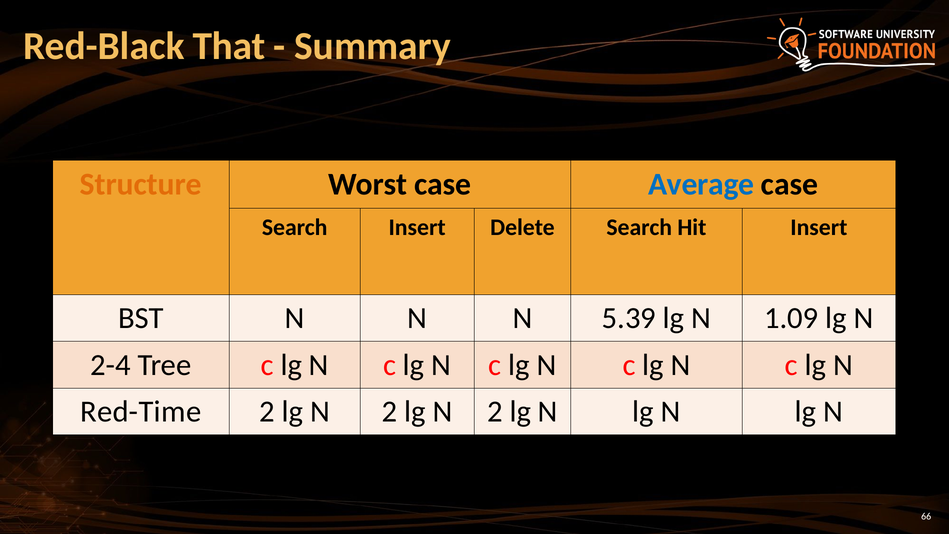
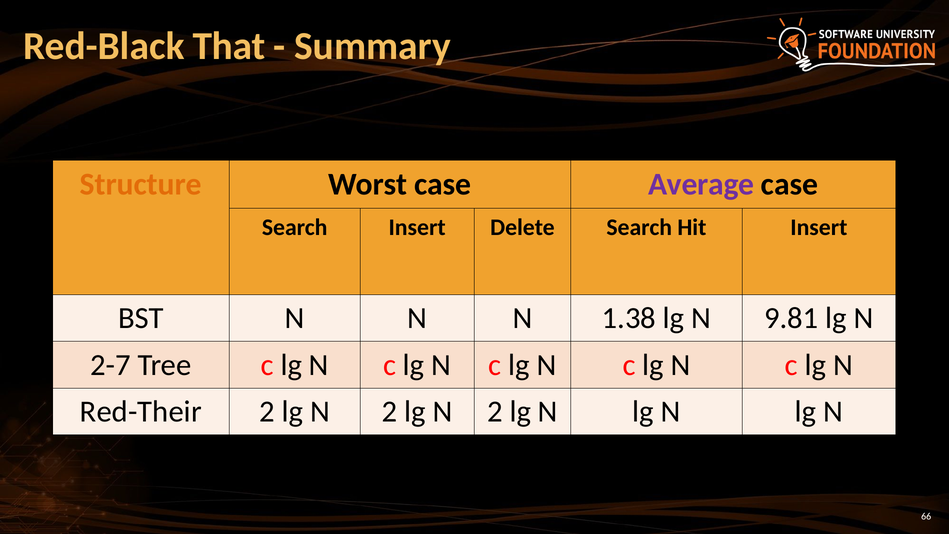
Average colour: blue -> purple (701, 184)
5.39: 5.39 -> 1.38 (629, 318)
1.09: 1.09 -> 9.81 (791, 318)
2-4: 2-4 -> 2-7 (111, 365)
Red-Time: Red-Time -> Red-Their (141, 412)
